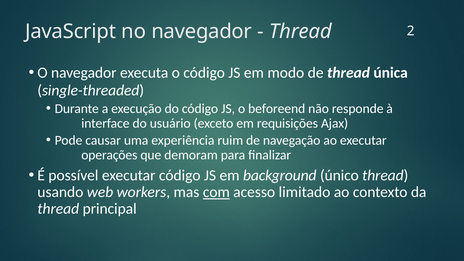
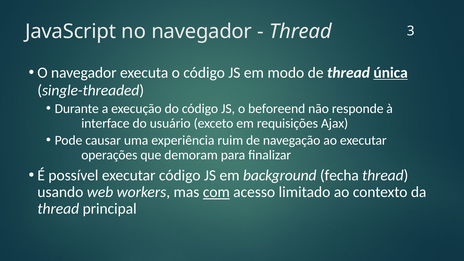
2: 2 -> 3 (411, 31)
única underline: none -> present (391, 73)
único: único -> fecha (339, 175)
